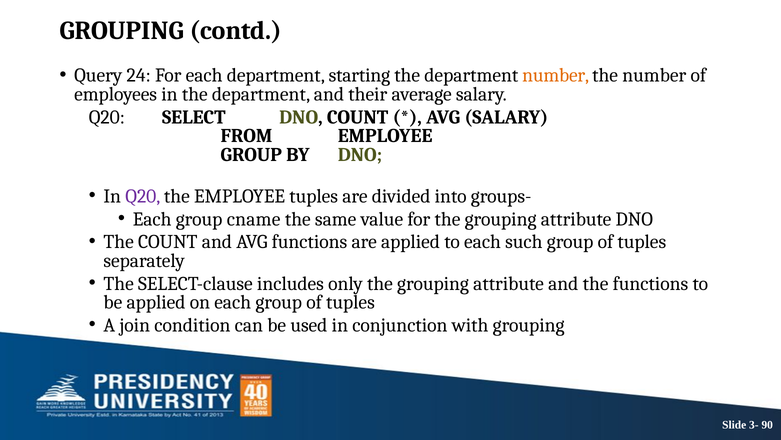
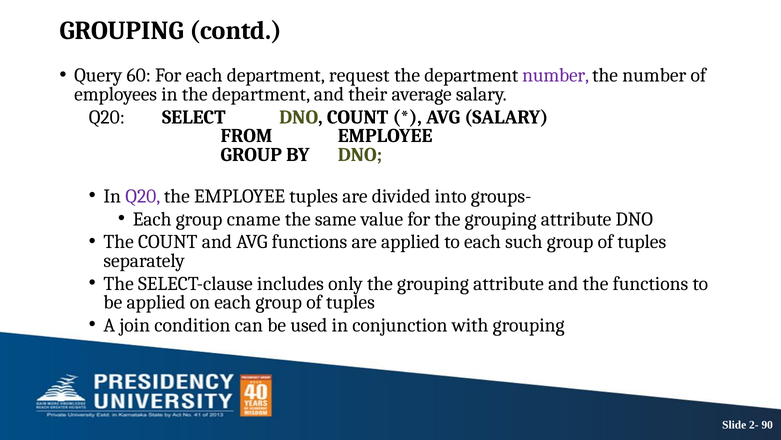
24: 24 -> 60 (139, 75)
starting: starting -> request (359, 75)
number colour: orange -> purple (556, 75)
3-: 3- -> 2- (754, 424)
